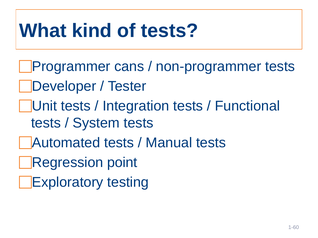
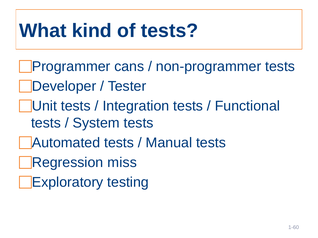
point: point -> miss (122, 163)
